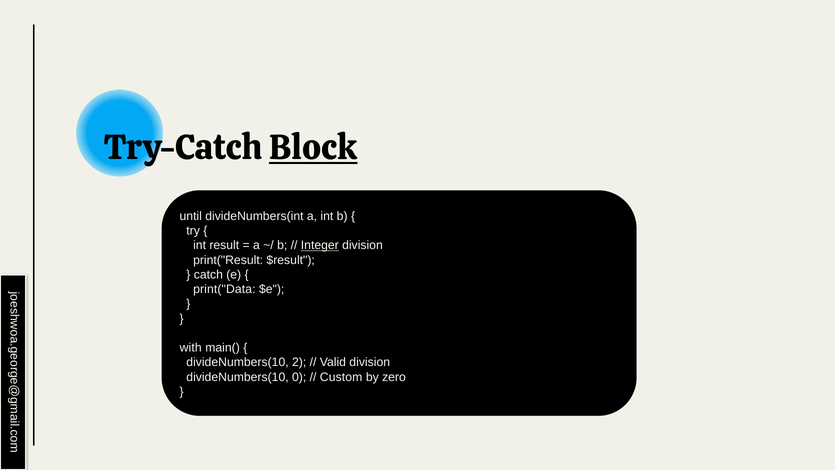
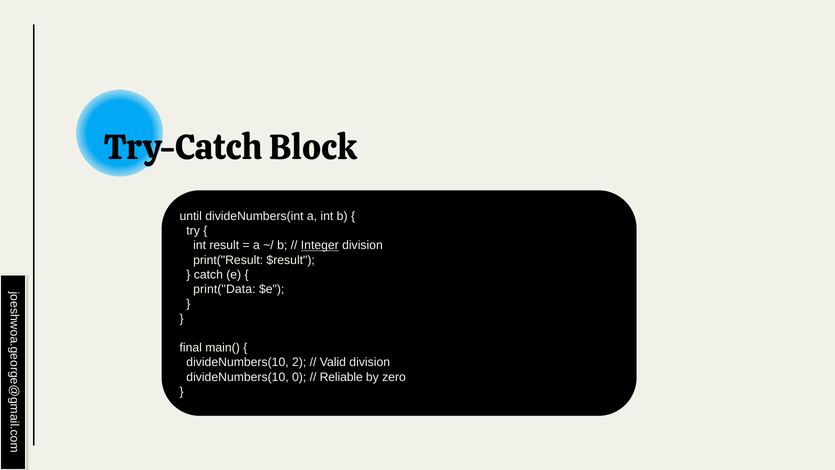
Block underline: present -> none (313, 148)
with: with -> final (191, 348)
Custom: Custom -> Reliable (341, 377)
